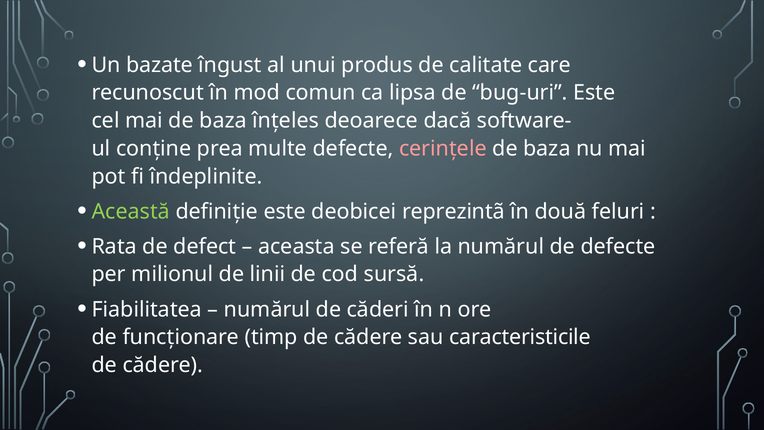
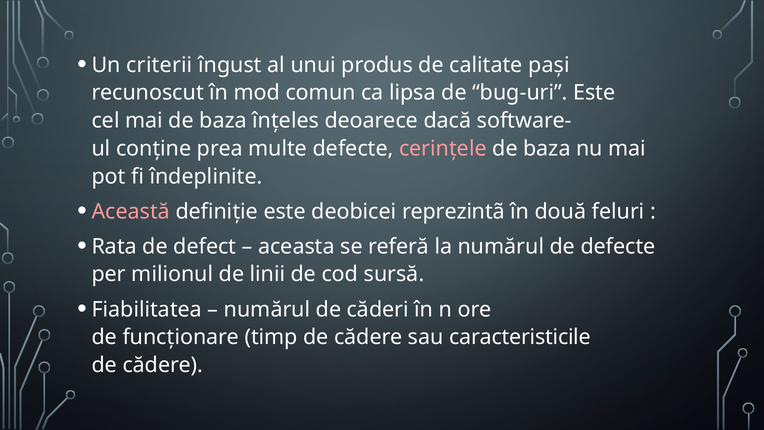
bazate: bazate -> criterii (159, 65)
care: care -> pași (549, 65)
Această colour: light green -> pink (131, 211)
